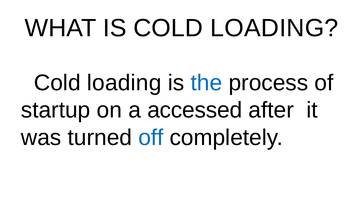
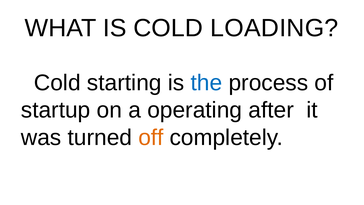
loading: loading -> starting (124, 83)
accessed: accessed -> operating (195, 110)
off colour: blue -> orange (151, 137)
